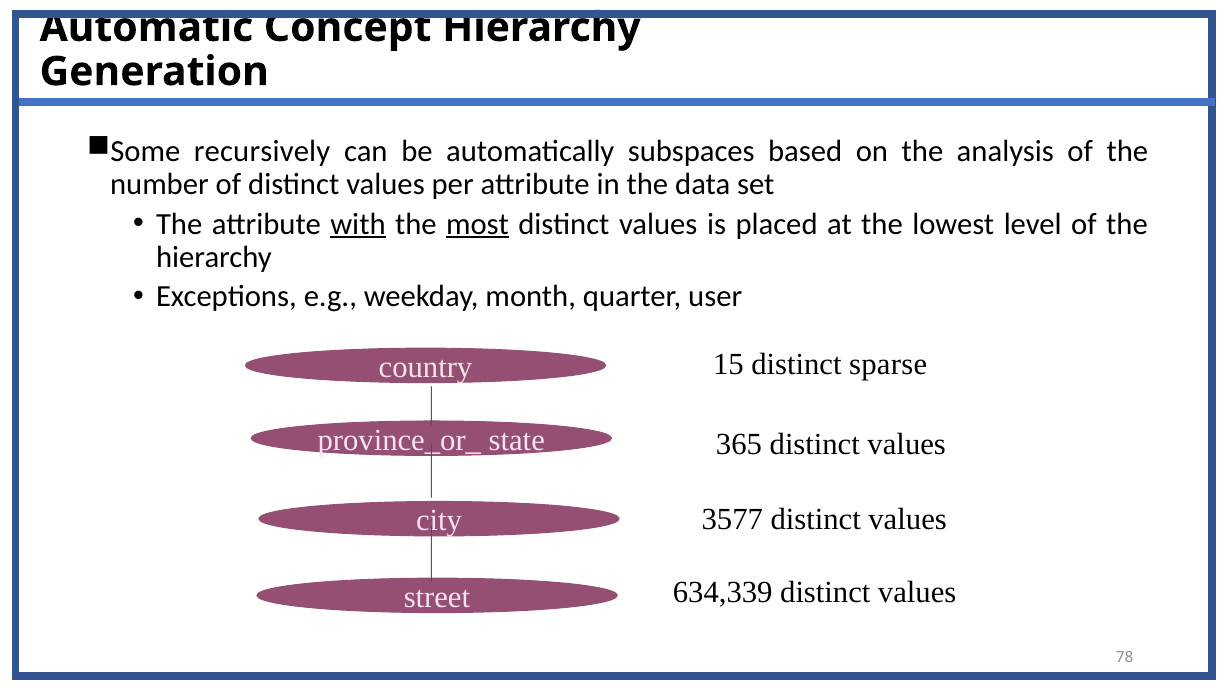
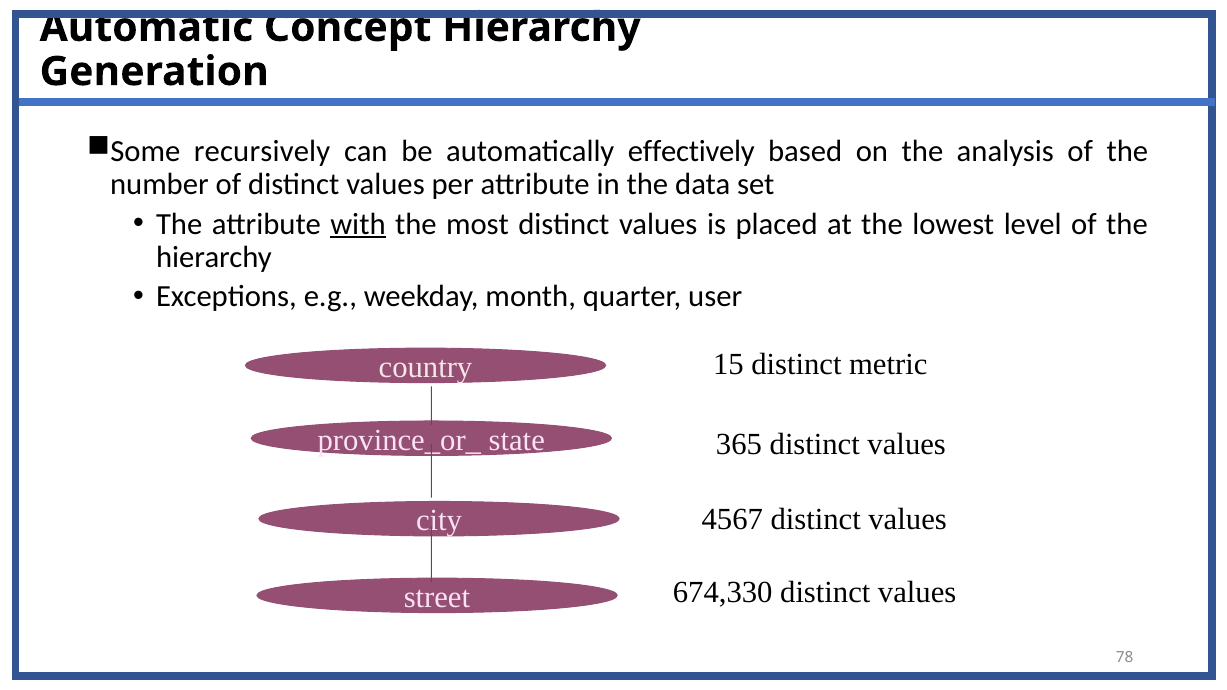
subspaces: subspaces -> effectively (691, 151)
most underline: present -> none (478, 224)
sparse: sparse -> metric (888, 364)
3577: 3577 -> 4567 (732, 519)
634,339: 634,339 -> 674,330 (723, 592)
